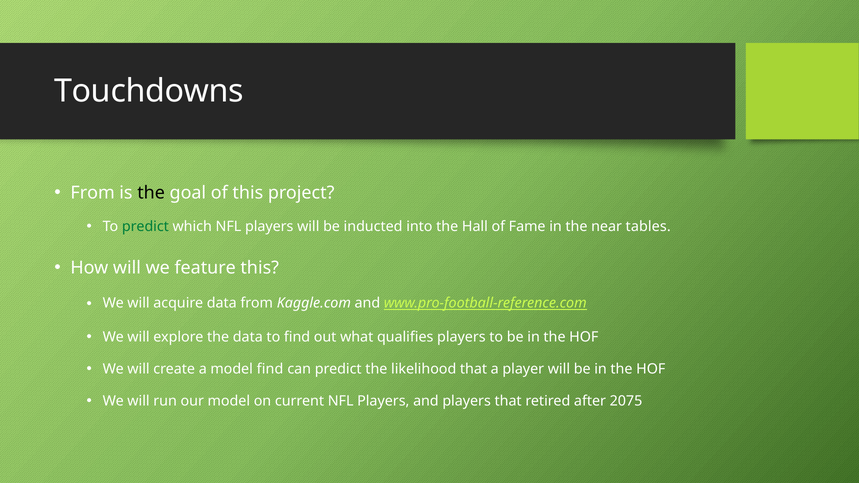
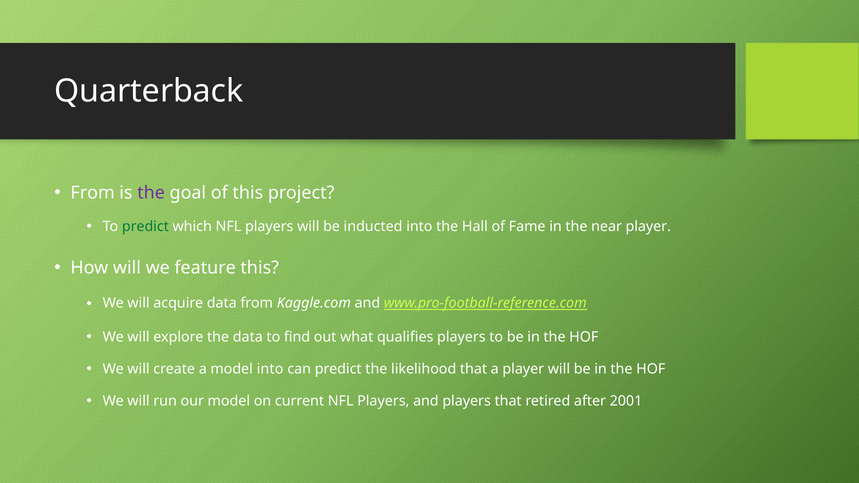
Touchdowns: Touchdowns -> Quarterback (149, 91)
the colour: black -> purple (151, 193)
near tables: tables -> player (648, 227)
model find: find -> into (270, 369)
2075: 2075 -> 2001 (626, 401)
